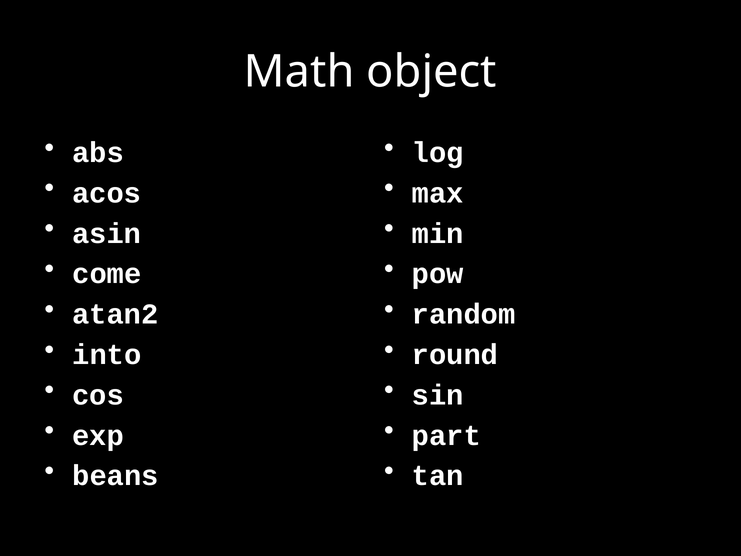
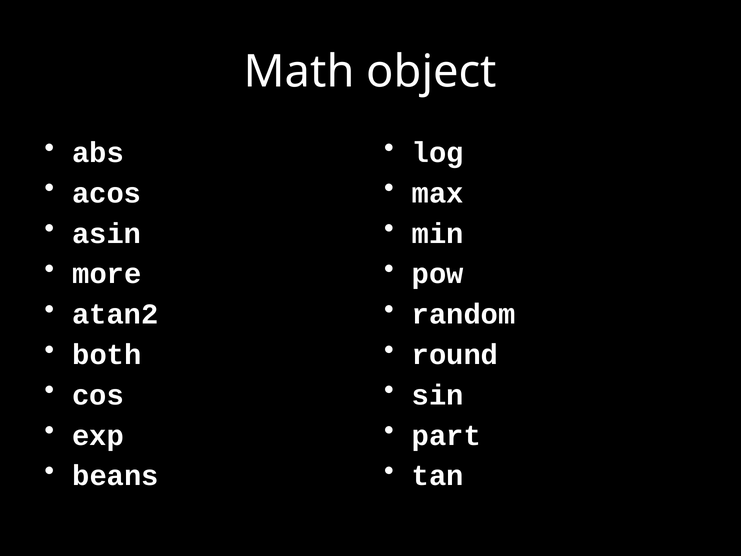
come: come -> more (107, 274)
into: into -> both (107, 355)
